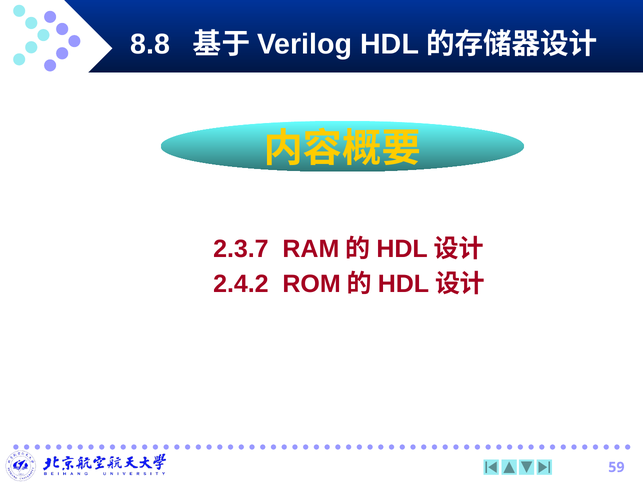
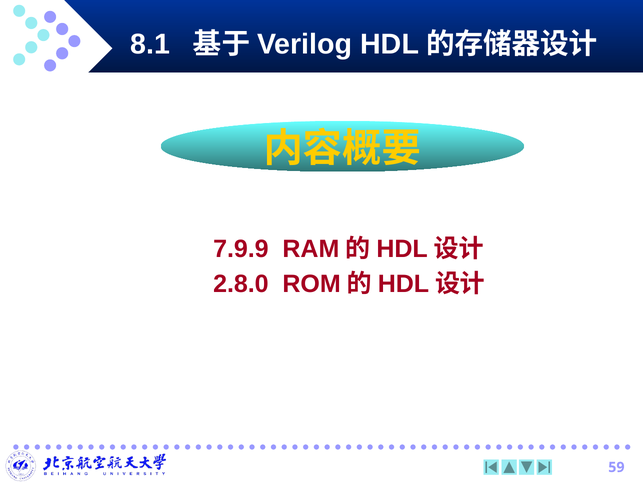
8.8: 8.8 -> 8.1 (150, 44)
2.3.7: 2.3.7 -> 7.9.9 (241, 248)
2.4.2: 2.4.2 -> 2.8.0 (241, 284)
